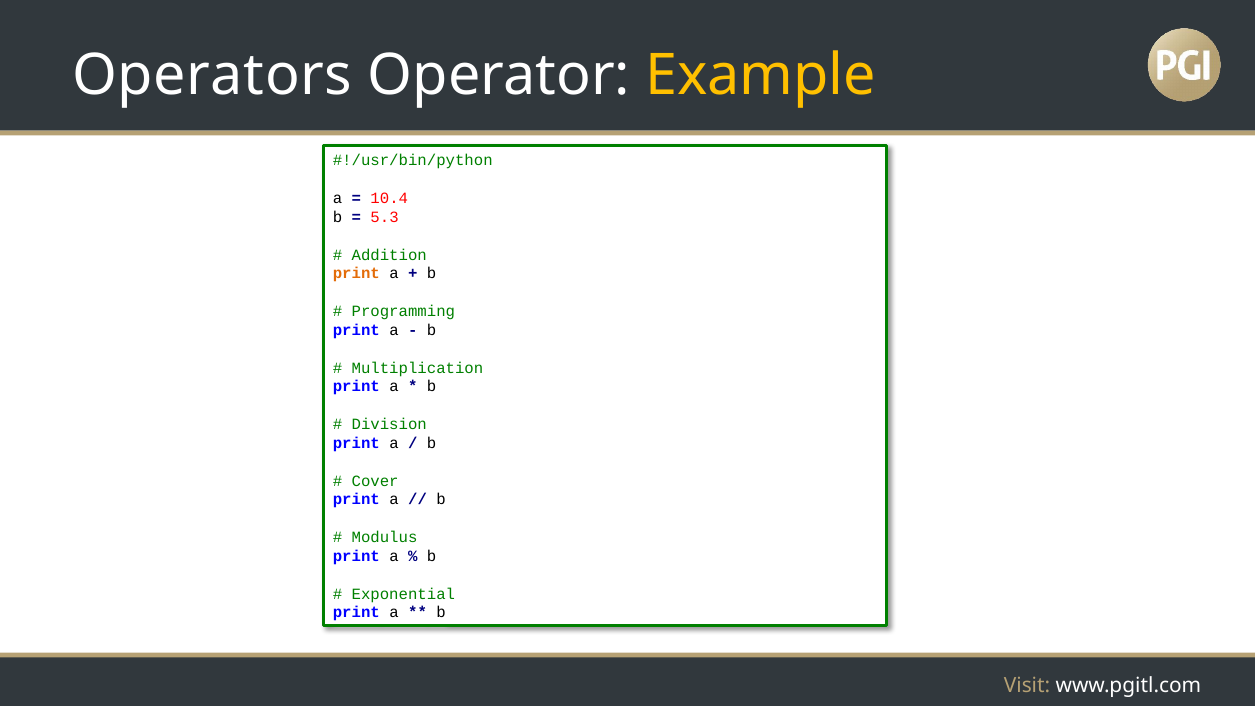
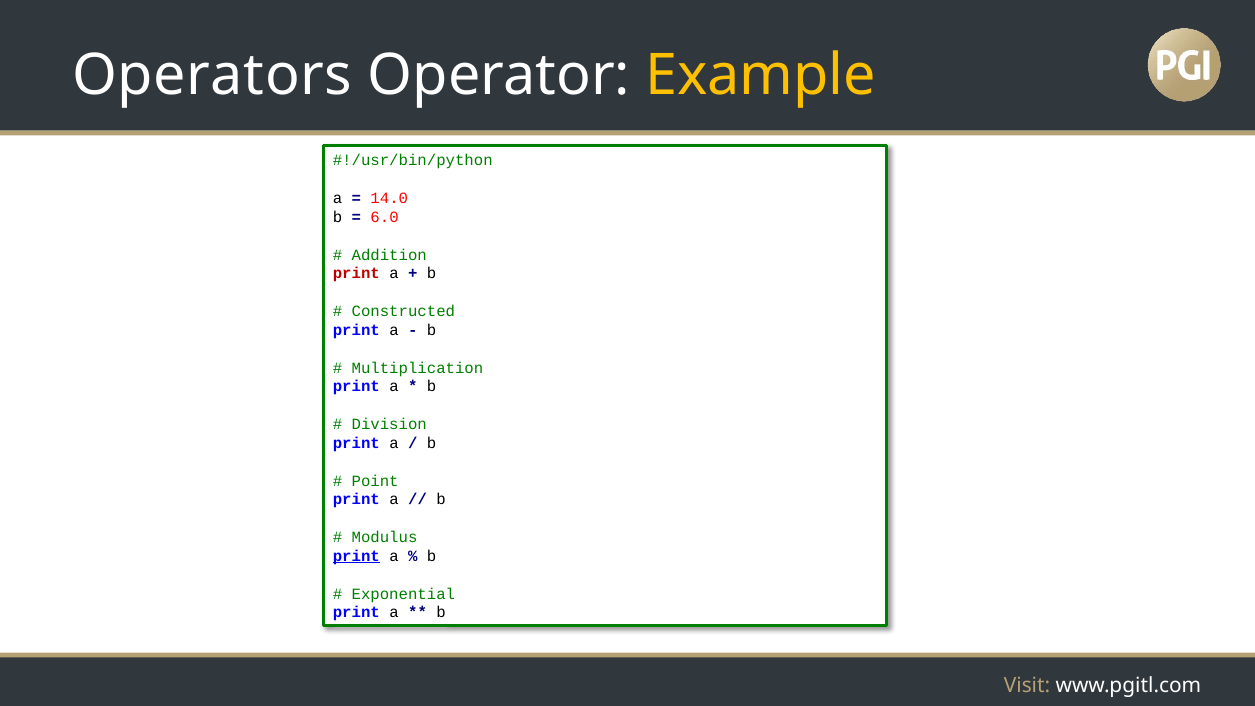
10.4: 10.4 -> 14.0 (389, 198)
5.3: 5.3 -> 6.0 (385, 217)
print colour: orange -> red (356, 274)
Programming: Programming -> Constructed (403, 311)
Cover: Cover -> Point (375, 481)
print underline: none -> present (356, 556)
